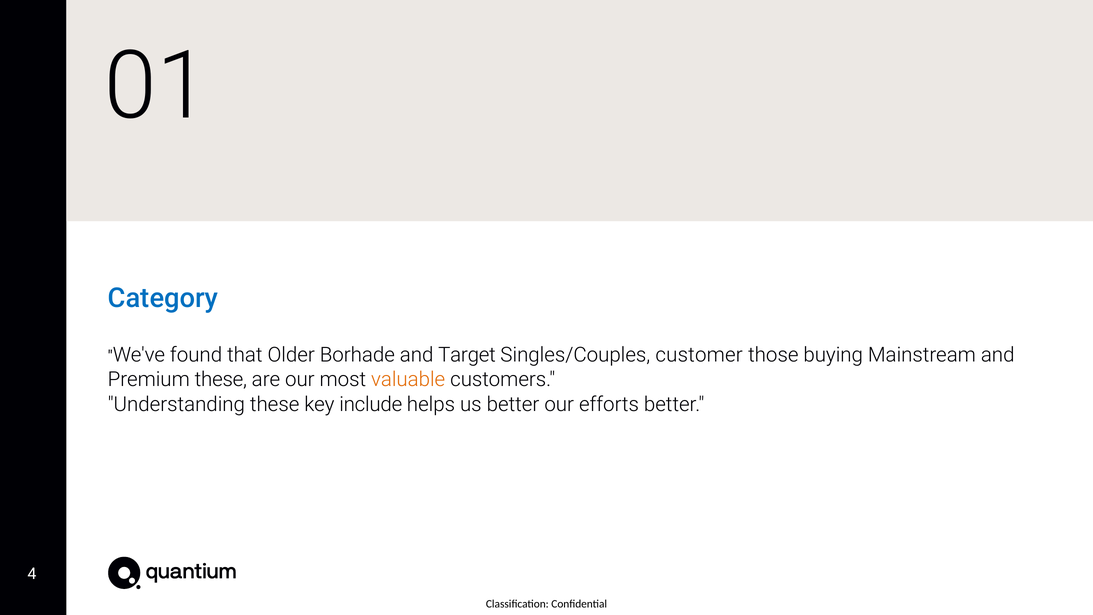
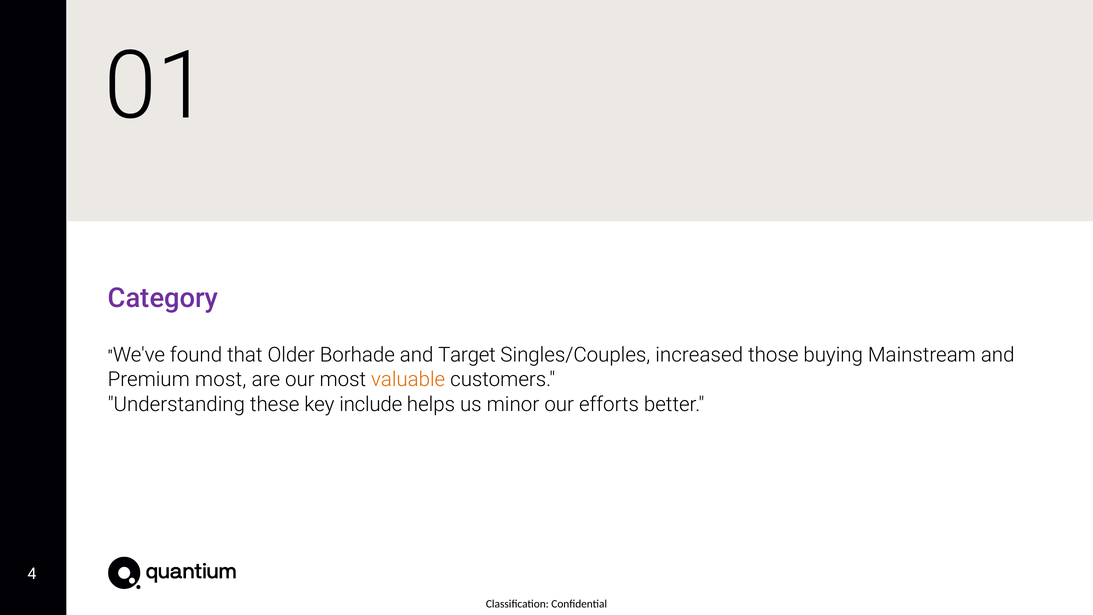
Category colour: blue -> purple (163, 298)
customer: customer -> increased (699, 355)
Premium these: these -> most (221, 380)
us better: better -> minor (513, 404)
